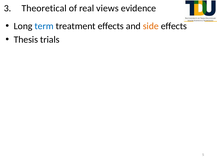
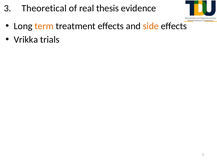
views: views -> thesis (108, 8)
term colour: blue -> orange (44, 26)
Thesis: Thesis -> Vrikka (26, 40)
